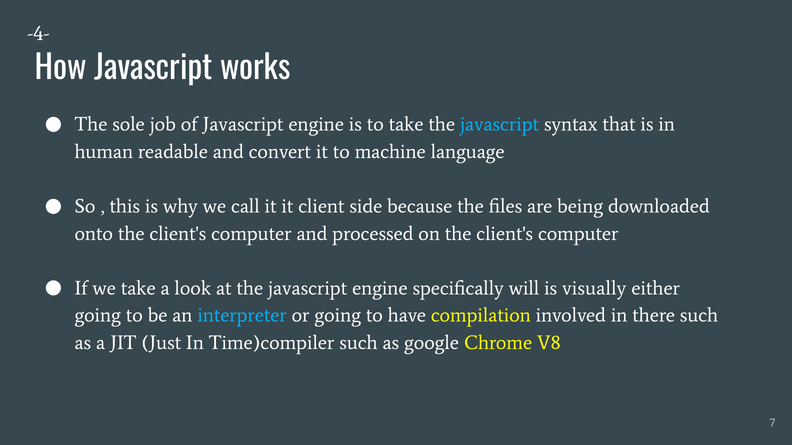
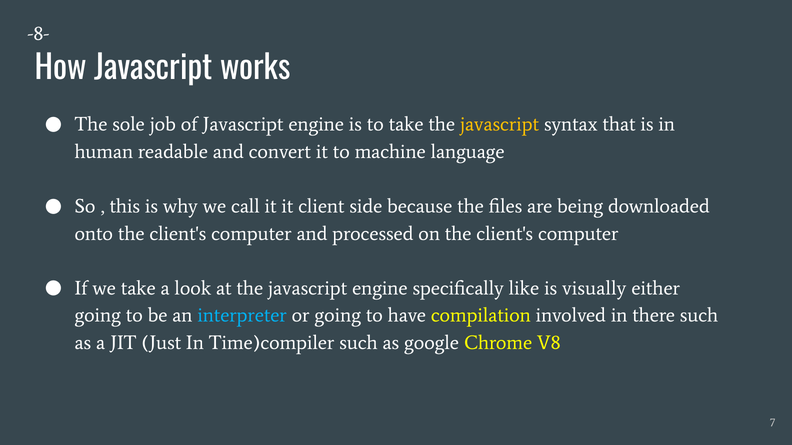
-4-: -4- -> -8- (38, 34)
javascript colour: light blue -> yellow (499, 125)
will: will -> like (524, 288)
